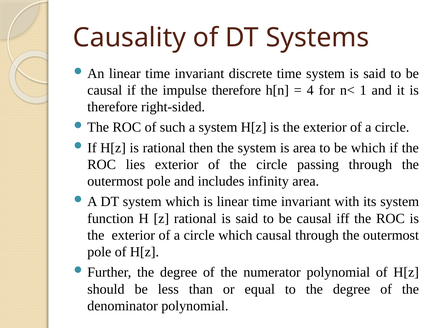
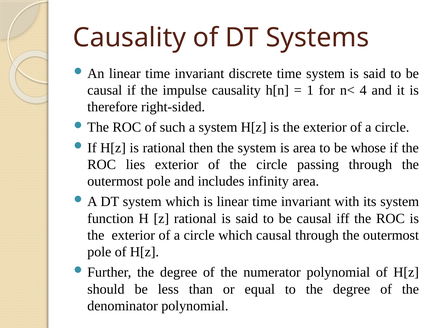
impulse therefore: therefore -> causality (236, 90)
4: 4 -> 1 (310, 90)
1: 1 -> 4 (363, 90)
be which: which -> whose (368, 148)
